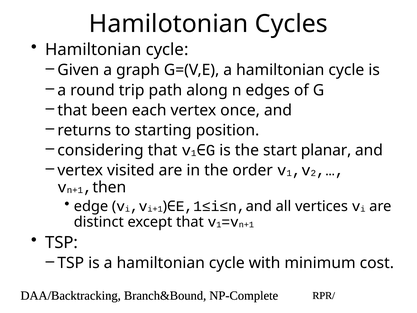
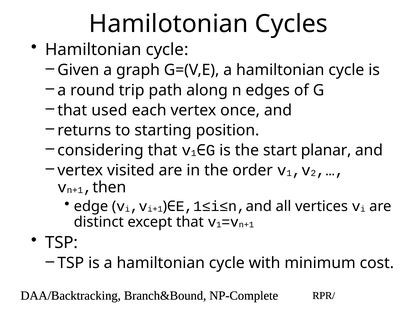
been: been -> used (109, 110)
